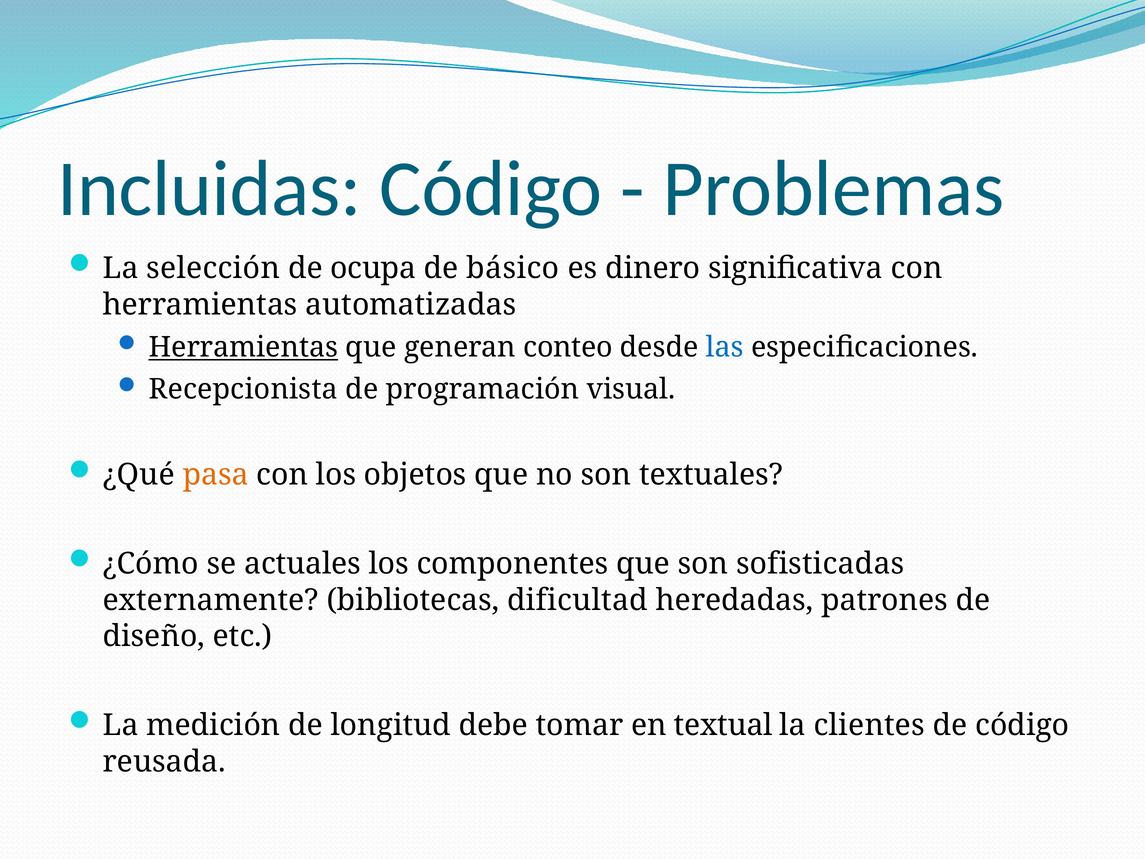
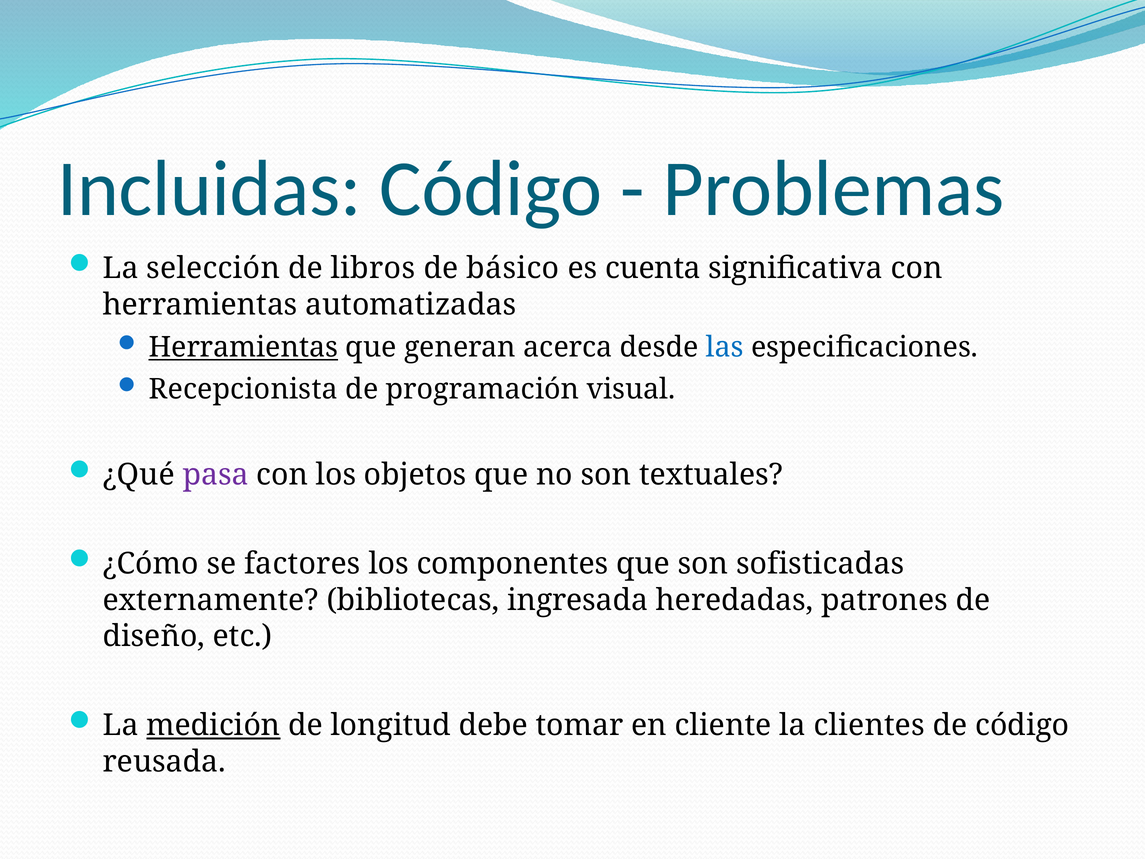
ocupa: ocupa -> libros (373, 268)
dinero: dinero -> cuenta (653, 268)
conteo: conteo -> acerca (568, 347)
pasa colour: orange -> purple (216, 475)
actuales: actuales -> factores (302, 564)
dificultad: dificultad -> ingresada (578, 600)
medición underline: none -> present (213, 725)
textual: textual -> cliente (723, 725)
